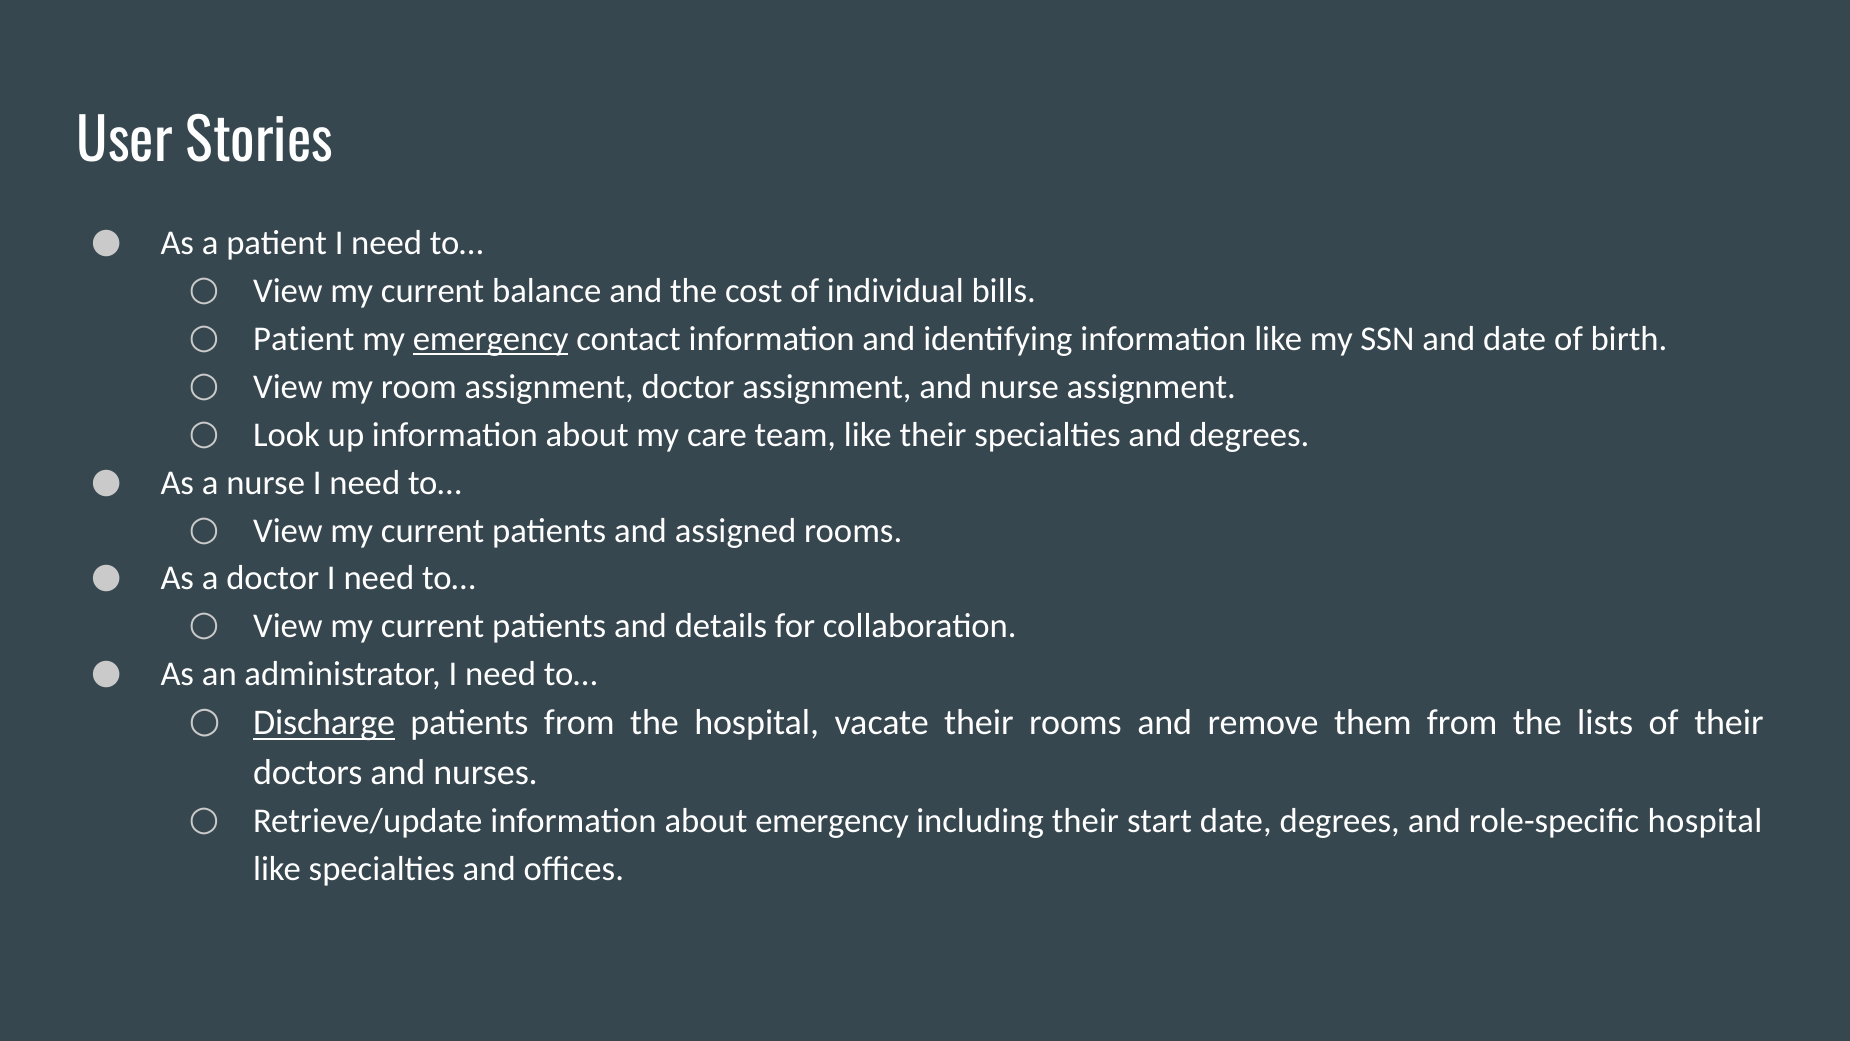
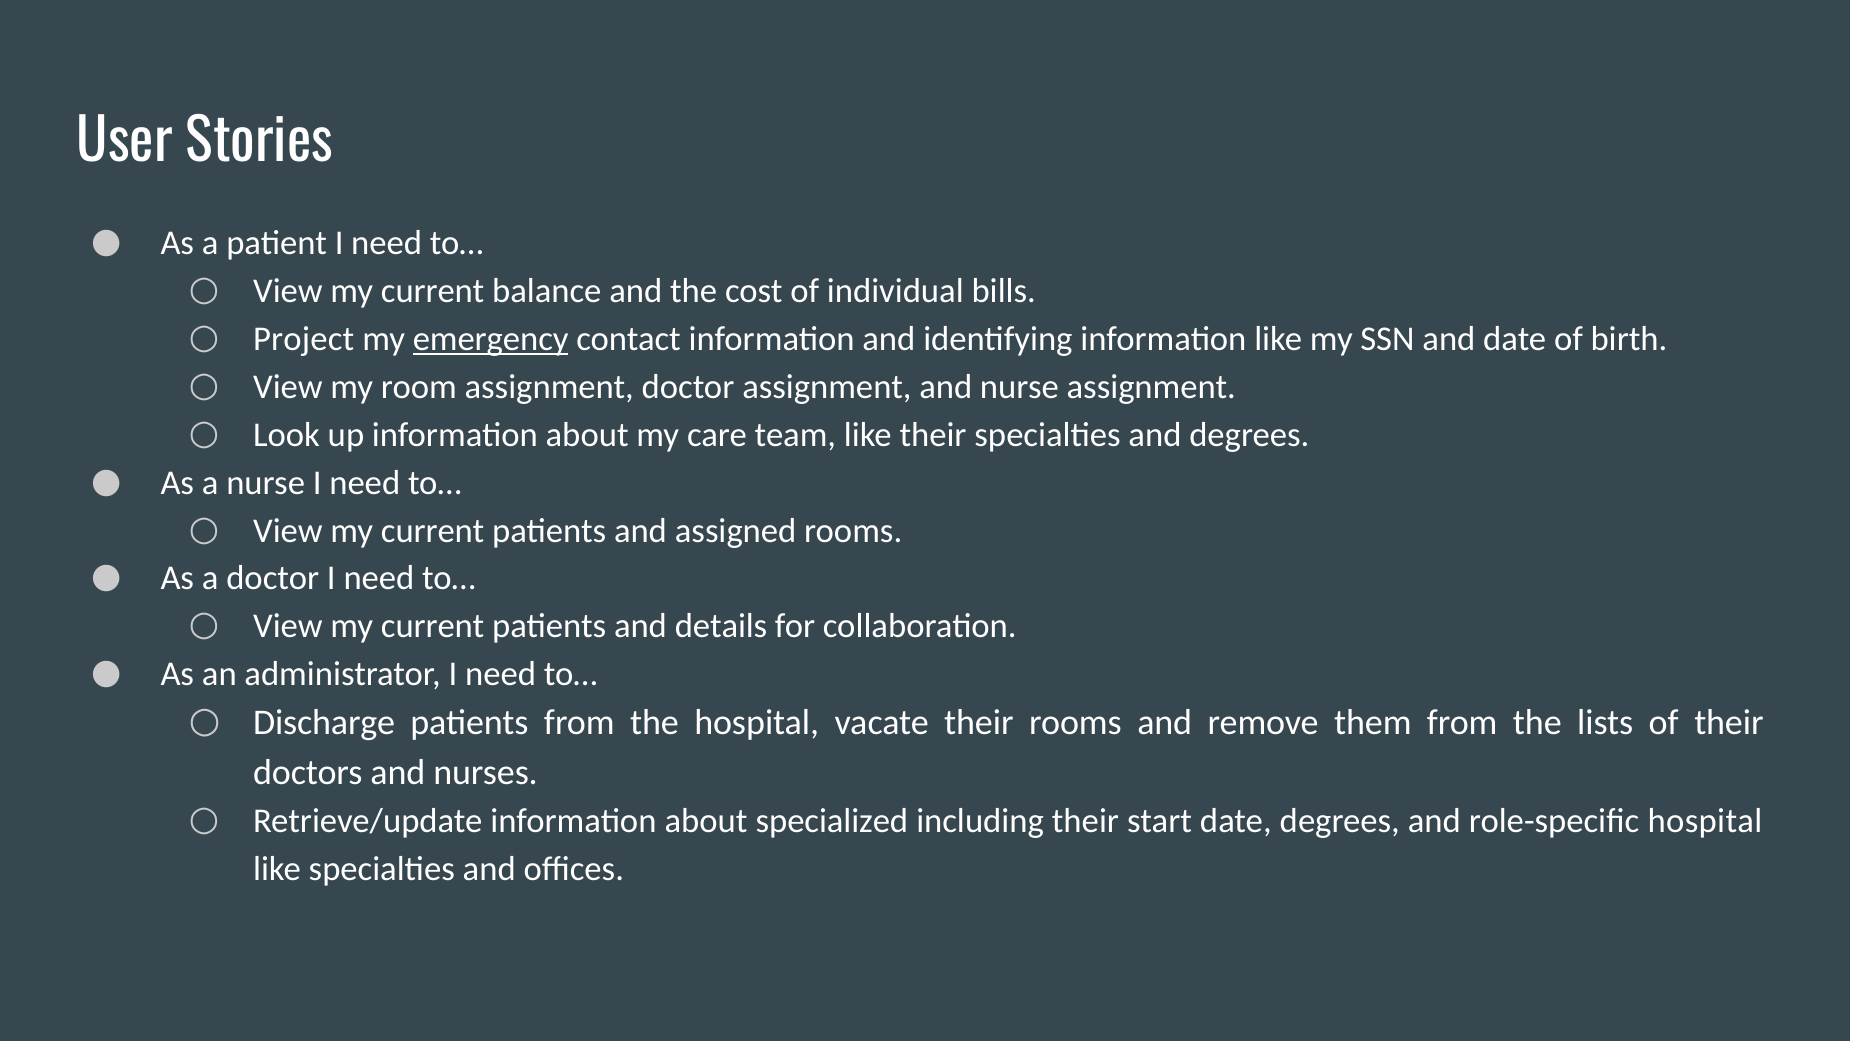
Patient: Patient -> Project (304, 339)
Discharge underline: present -> none (324, 723)
about emergency: emergency -> specialized (832, 821)
